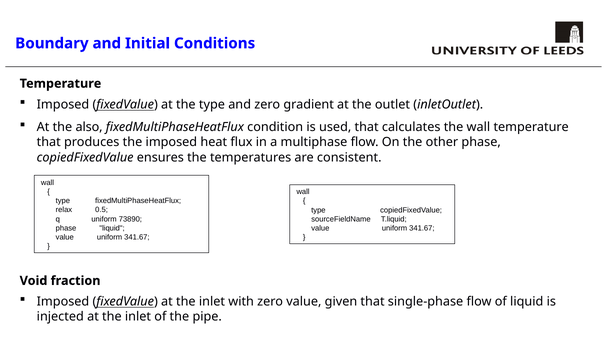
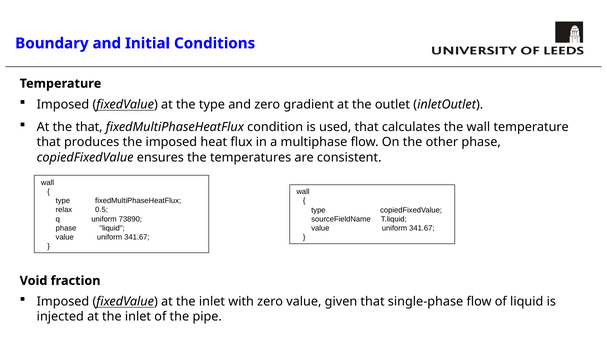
the also: also -> that (89, 127)
